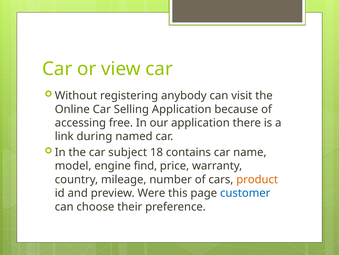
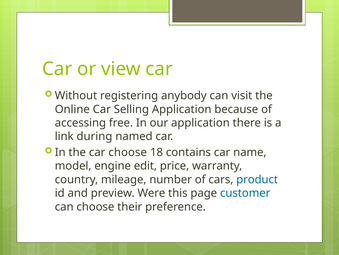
car subject: subject -> choose (128, 152)
find: find -> edit (145, 165)
product colour: orange -> blue (257, 179)
